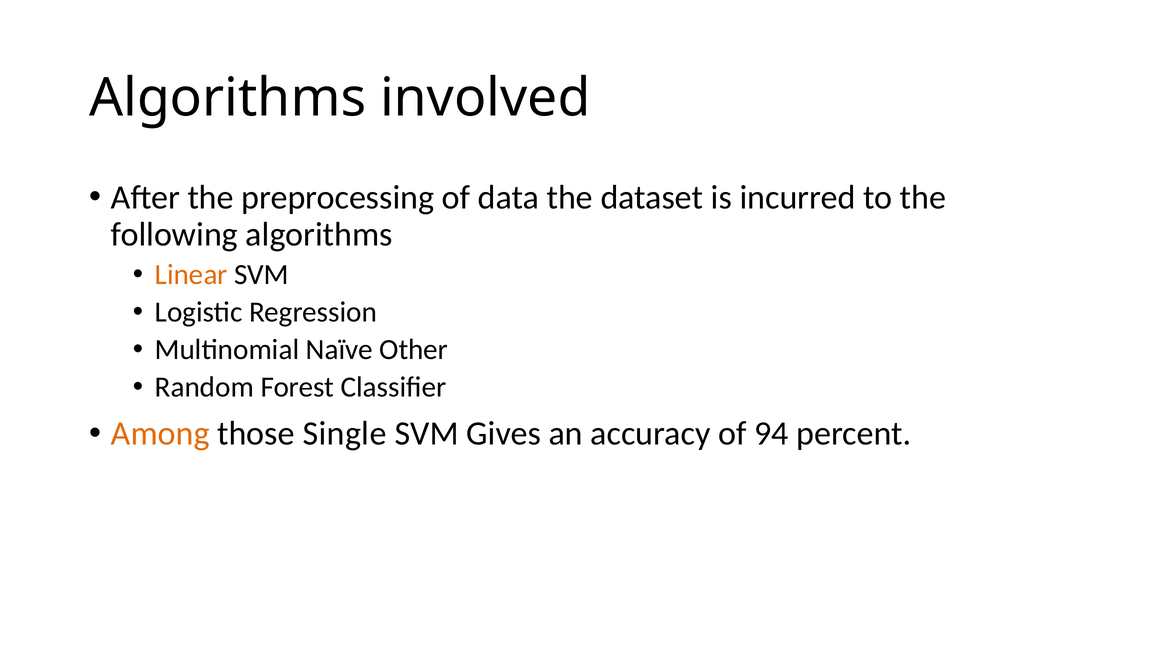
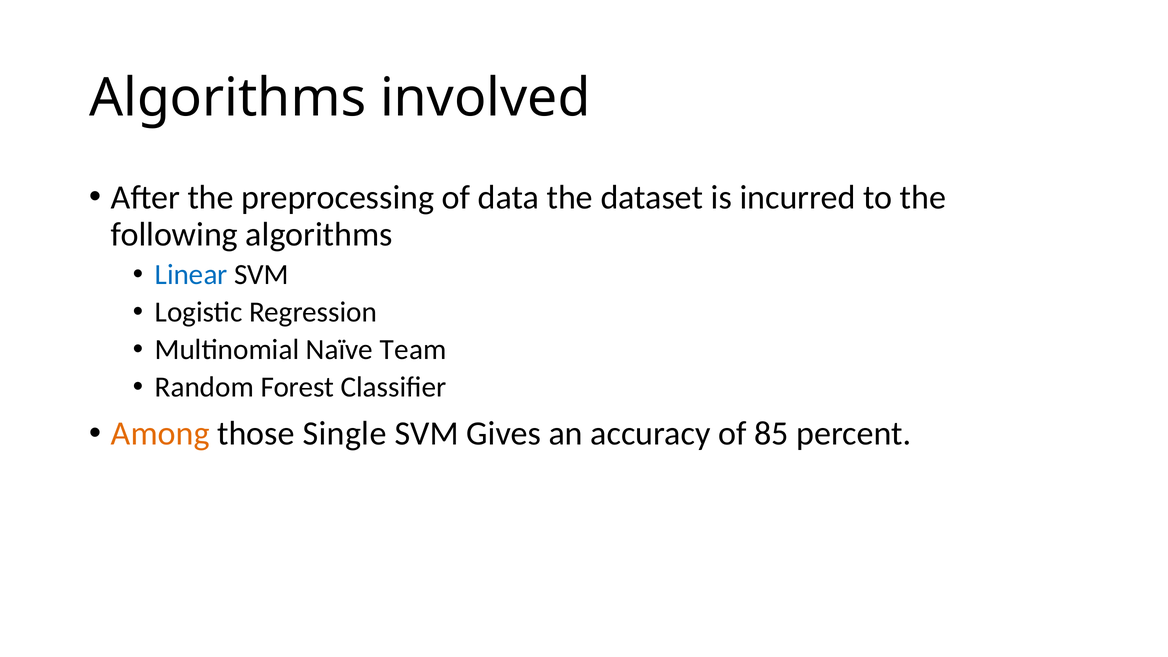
Linear colour: orange -> blue (191, 275)
Other: Other -> Team (413, 350)
94: 94 -> 85 (771, 434)
